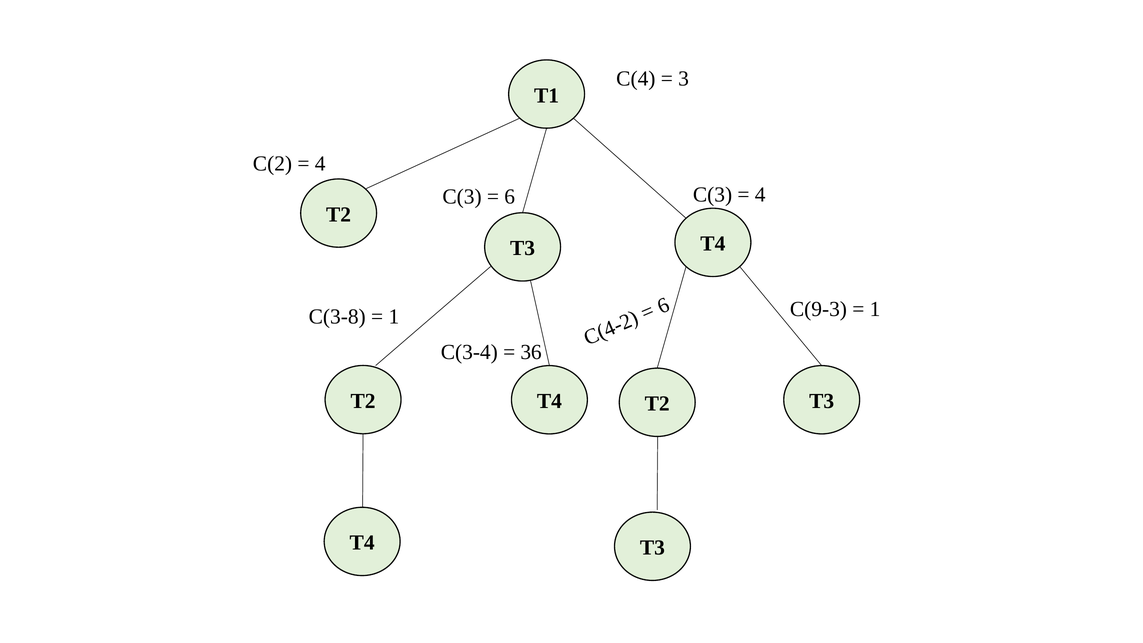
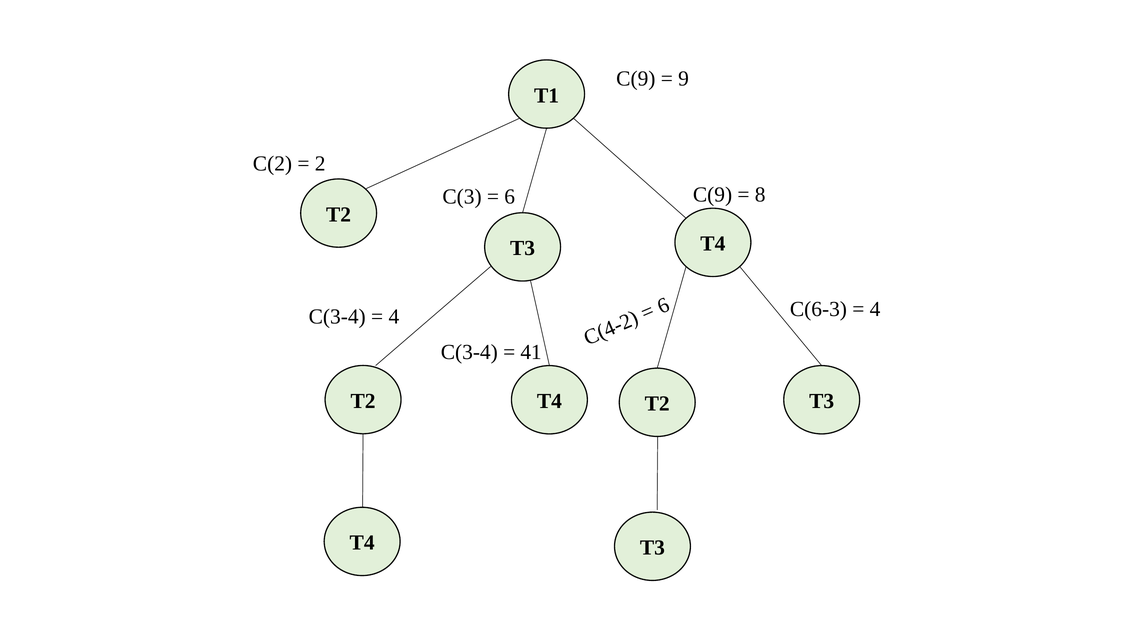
C(4: C(4 -> C(9 (636, 78)
3: 3 -> 9 (684, 78)
4: 4 -> 2 (320, 164)
6 C(3: C(3 -> C(9 (713, 195)
4: 4 -> 8 (760, 195)
C(9-3: C(9-3 -> C(6-3 (818, 309)
1: 1 -> 4 (875, 309)
C(3-8: C(3-8 -> C(3-4 (337, 316)
1: 1 -> 4 (394, 316)
36: 36 -> 41 (531, 352)
